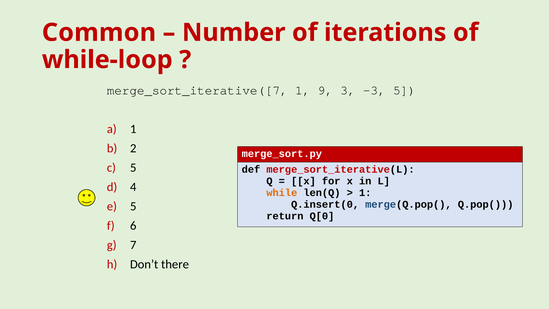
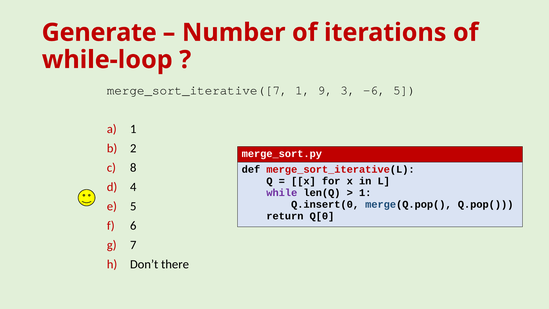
Common: Common -> Generate (99, 33)
-3: -3 -> -6 (374, 90)
5: 5 -> 8 (133, 168)
while colour: orange -> purple (282, 193)
